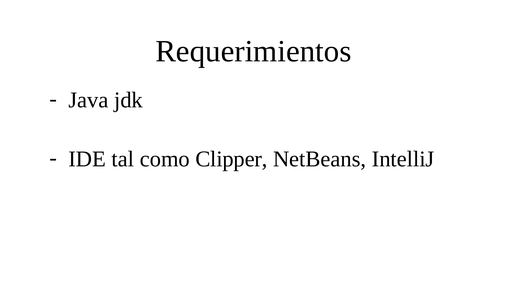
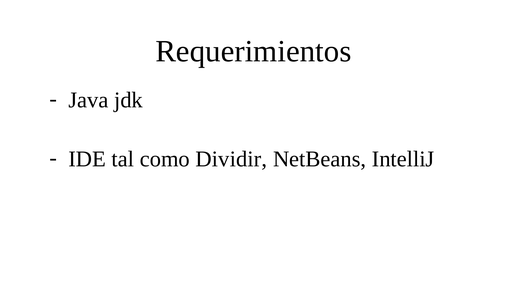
Clipper: Clipper -> Dividir (231, 159)
